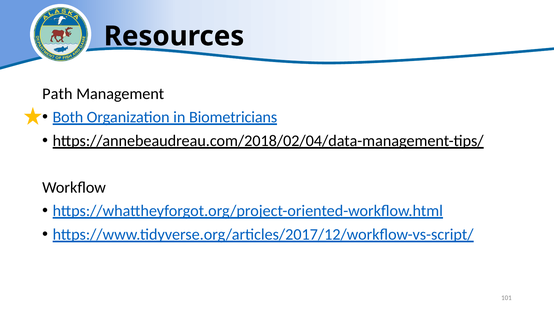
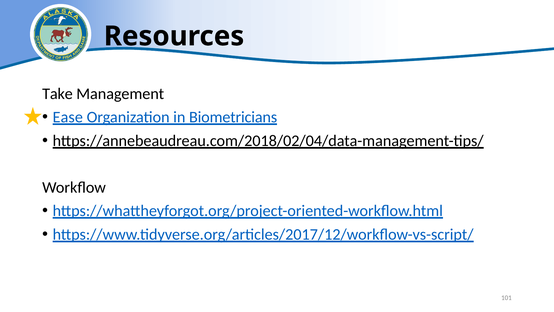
Path: Path -> Take (58, 94)
Both: Both -> Ease (68, 117)
